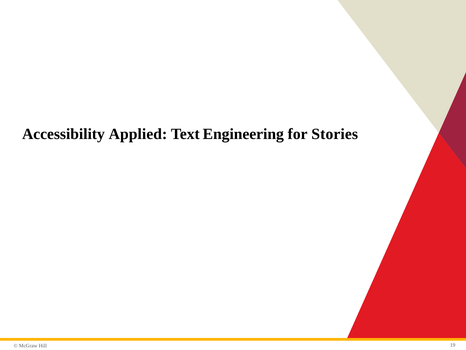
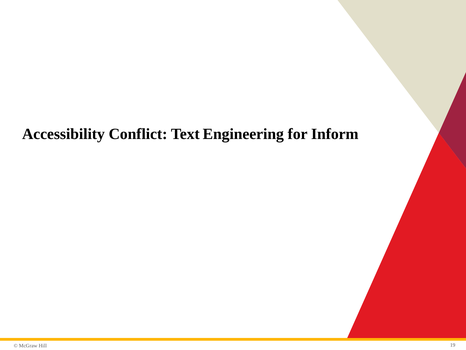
Applied: Applied -> Conflict (138, 134)
Stories: Stories -> Inform (335, 134)
